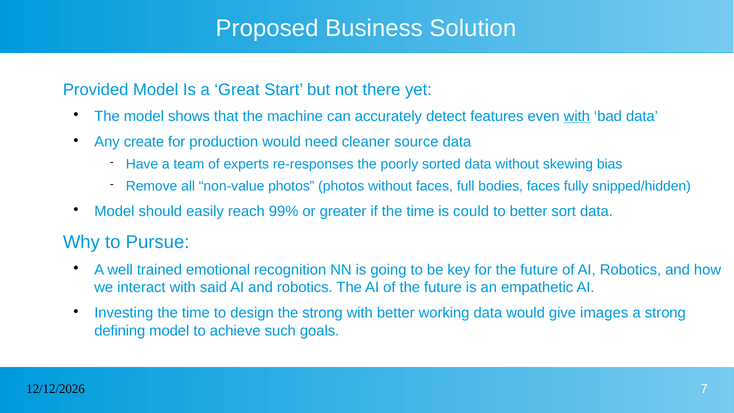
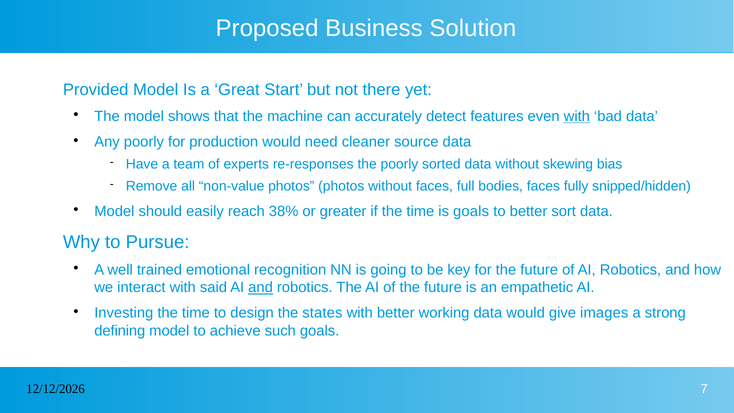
Any create: create -> poorly (144, 142)
99%: 99% -> 38% (284, 211)
is could: could -> goals (471, 211)
and underline: none -> present (261, 287)
the strong: strong -> states (322, 313)
